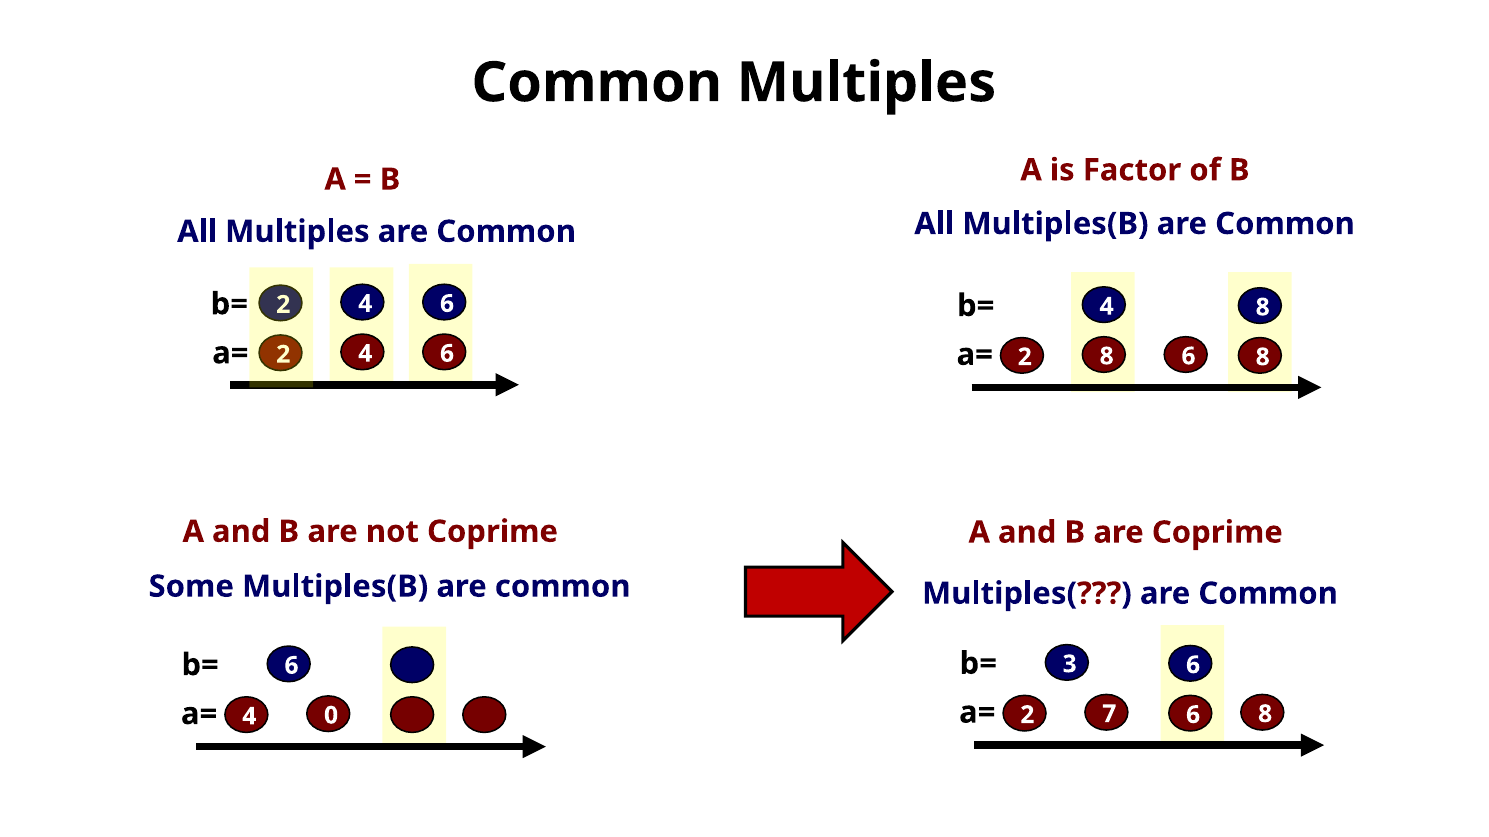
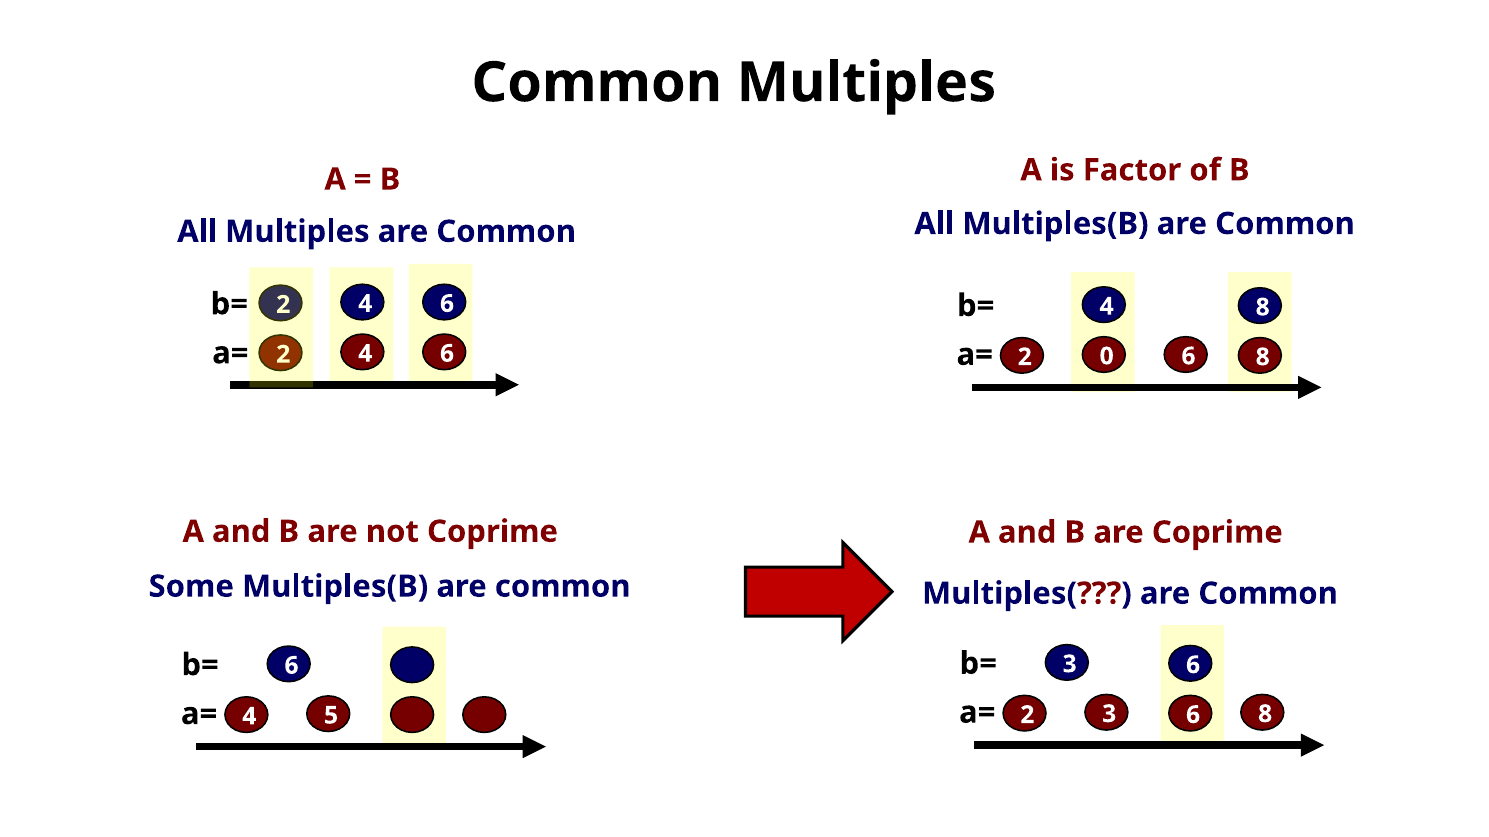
a= 8: 8 -> 0 (1107, 356)
a= 7: 7 -> 3 (1109, 714)
0: 0 -> 5 (331, 716)
